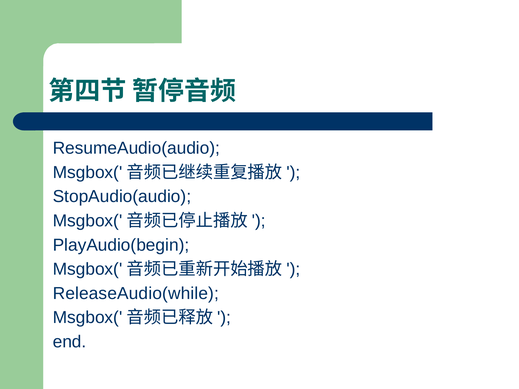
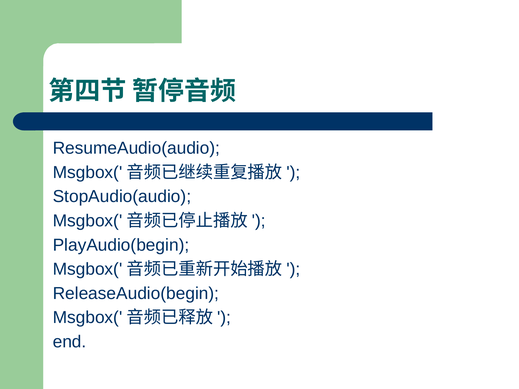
ReleaseAudio(while: ReleaseAudio(while -> ReleaseAudio(begin (136, 294)
